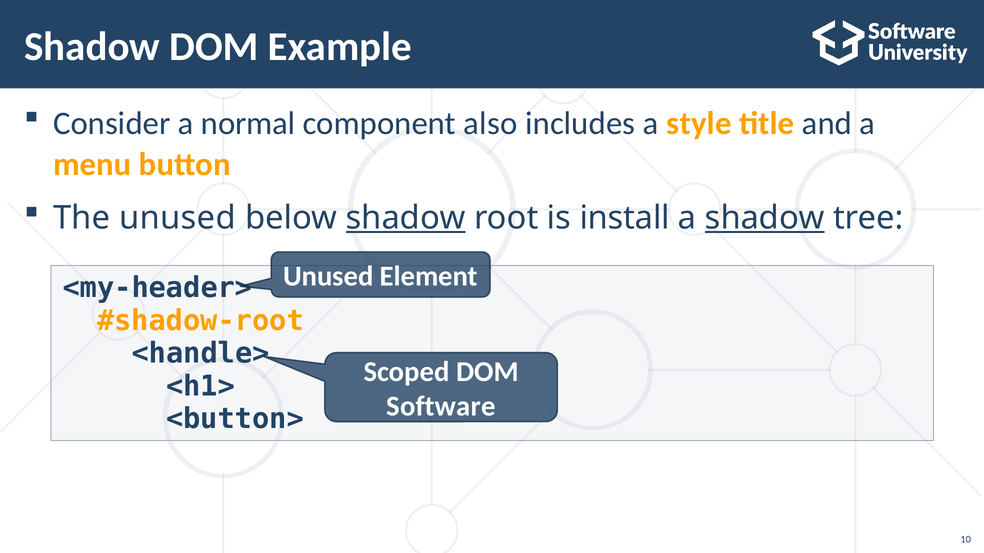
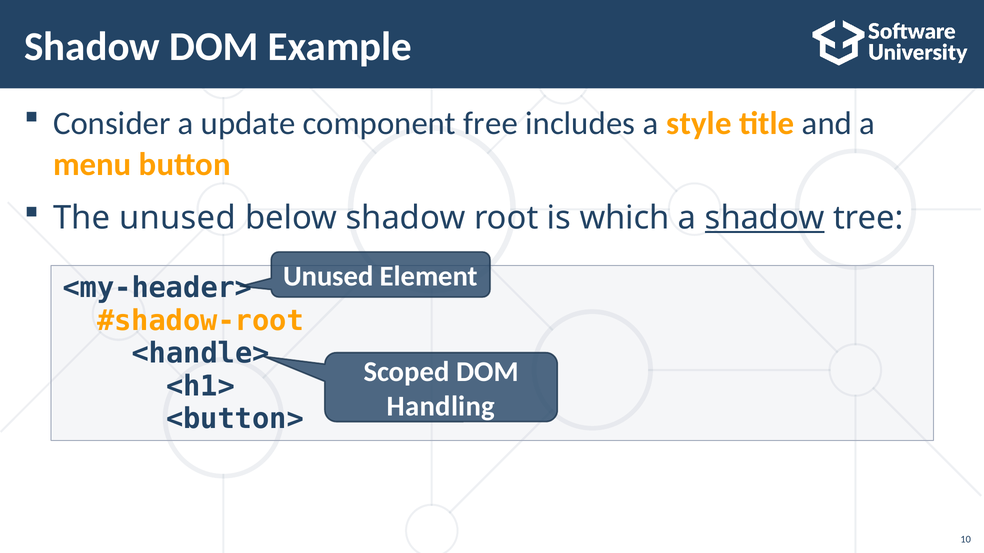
normal: normal -> update (248, 123)
also: also -> free (491, 123)
shadow underline: present -> none (406, 218)
install: install -> which (625, 218)
Software: Software -> Handling (441, 407)
